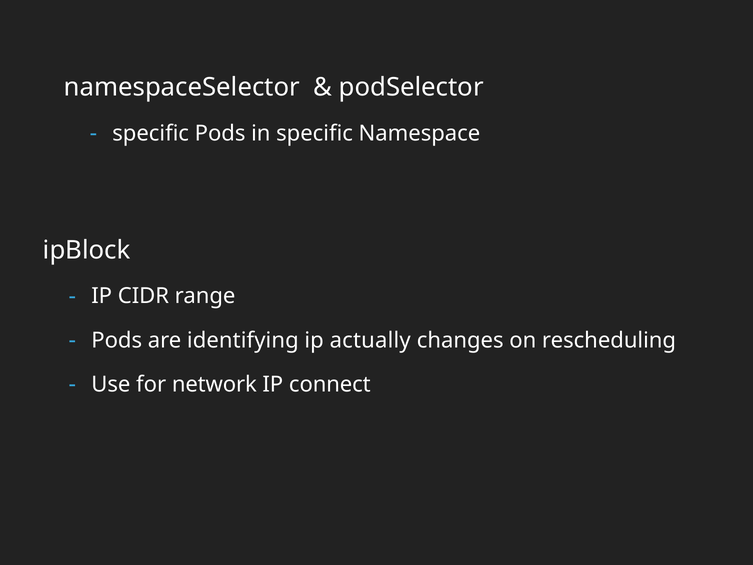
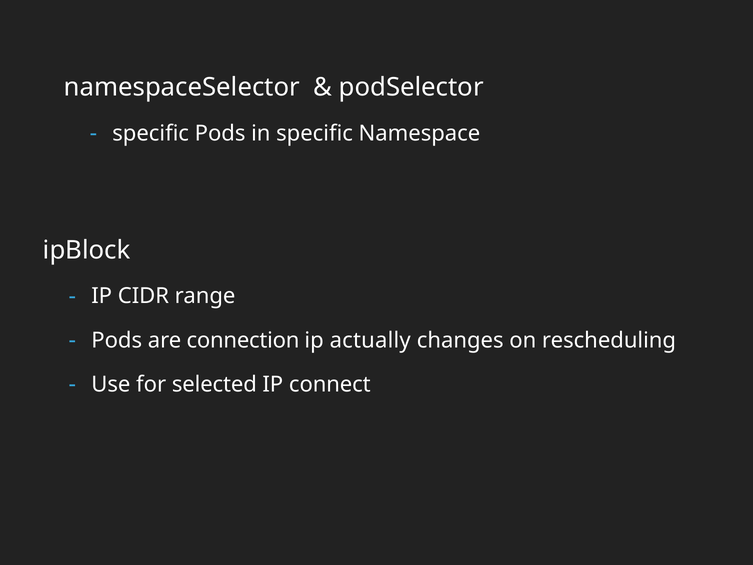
identifying: identifying -> connection (243, 340)
network: network -> selected (214, 384)
